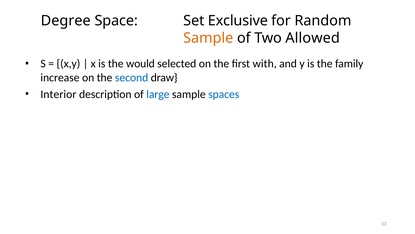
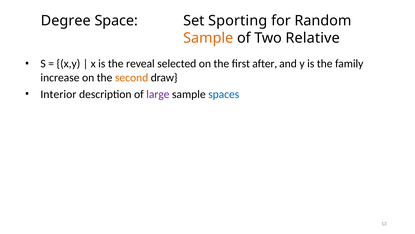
Exclusive: Exclusive -> Sporting (238, 21)
Allowed: Allowed -> Relative (313, 38)
would: would -> reveal (140, 64)
with: with -> after (265, 64)
second colour: blue -> orange (132, 77)
large colour: blue -> purple (158, 94)
